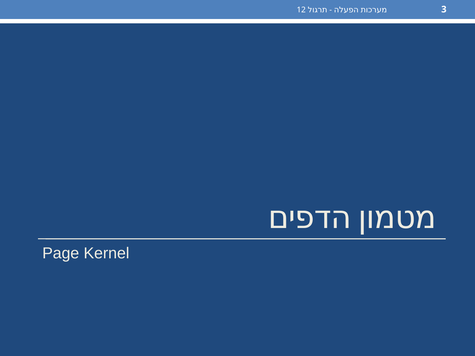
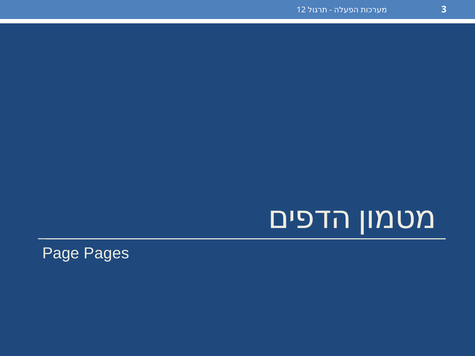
Kernel: Kernel -> Pages (106, 253)
